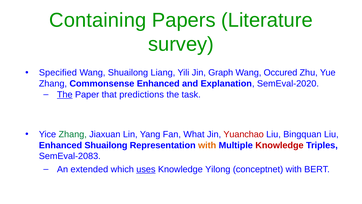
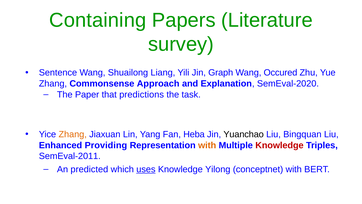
Specified: Specified -> Sentence (58, 73)
Commonsense Enhanced: Enhanced -> Approach (158, 83)
The underline: present -> none (65, 94)
Zhang colour: green -> orange (73, 134)
What: What -> Heba (194, 134)
Yuanchao colour: red -> black (244, 134)
Enhanced Shuailong: Shuailong -> Providing (106, 145)
SemEval-2083: SemEval-2083 -> SemEval-2011 (70, 156)
extended: extended -> predicted (89, 169)
